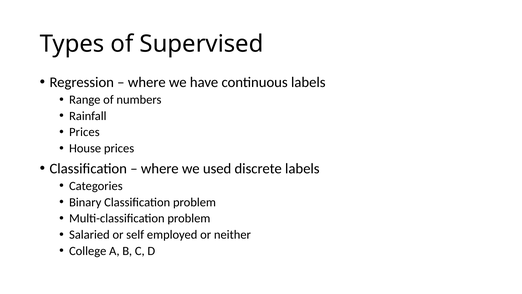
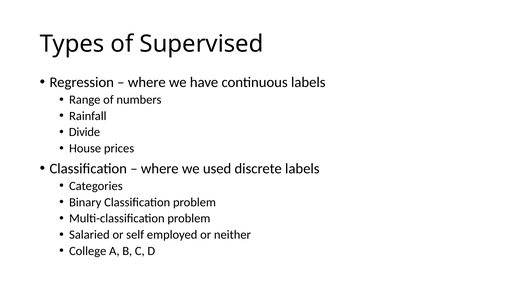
Prices: Prices -> Divide (84, 132)
